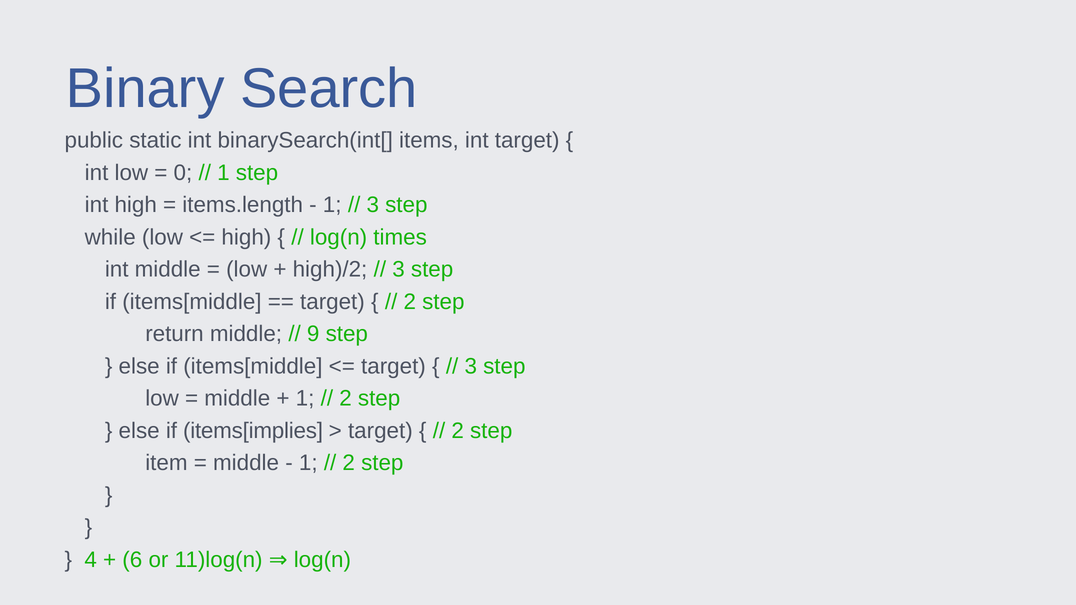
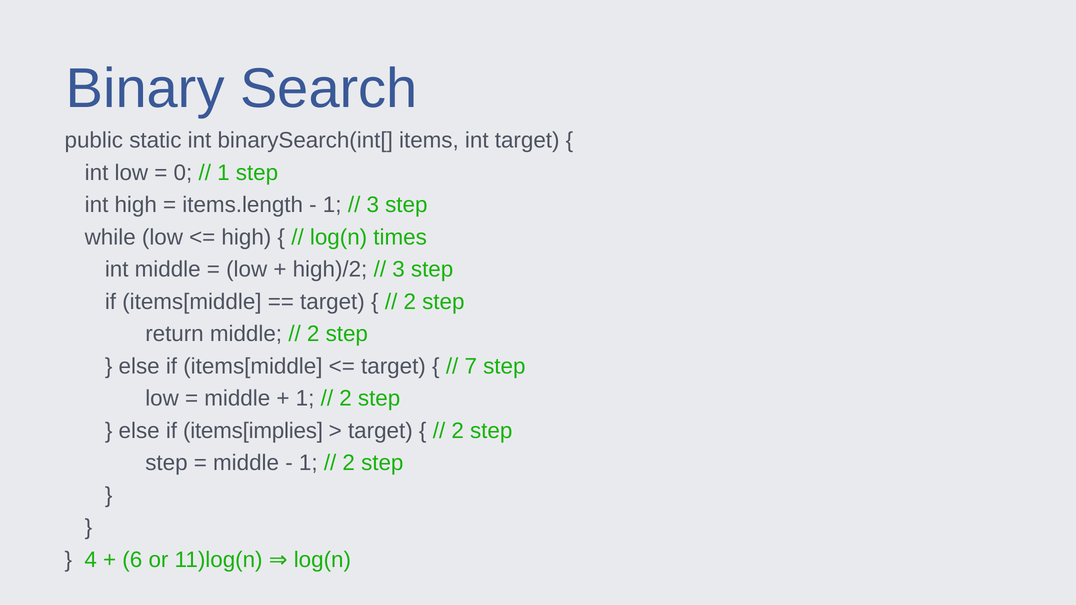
9: 9 -> 2 (313, 334)
3: 3 -> 7 (471, 366)
item: item -> step (166, 463)
